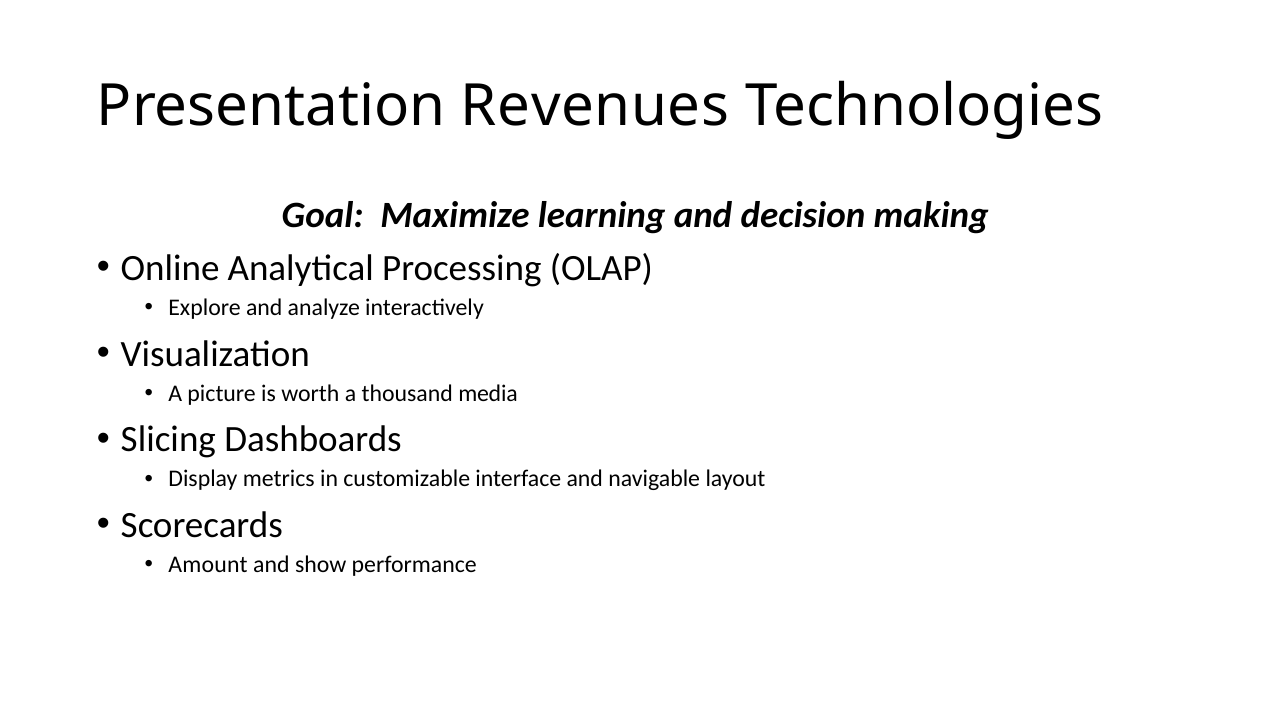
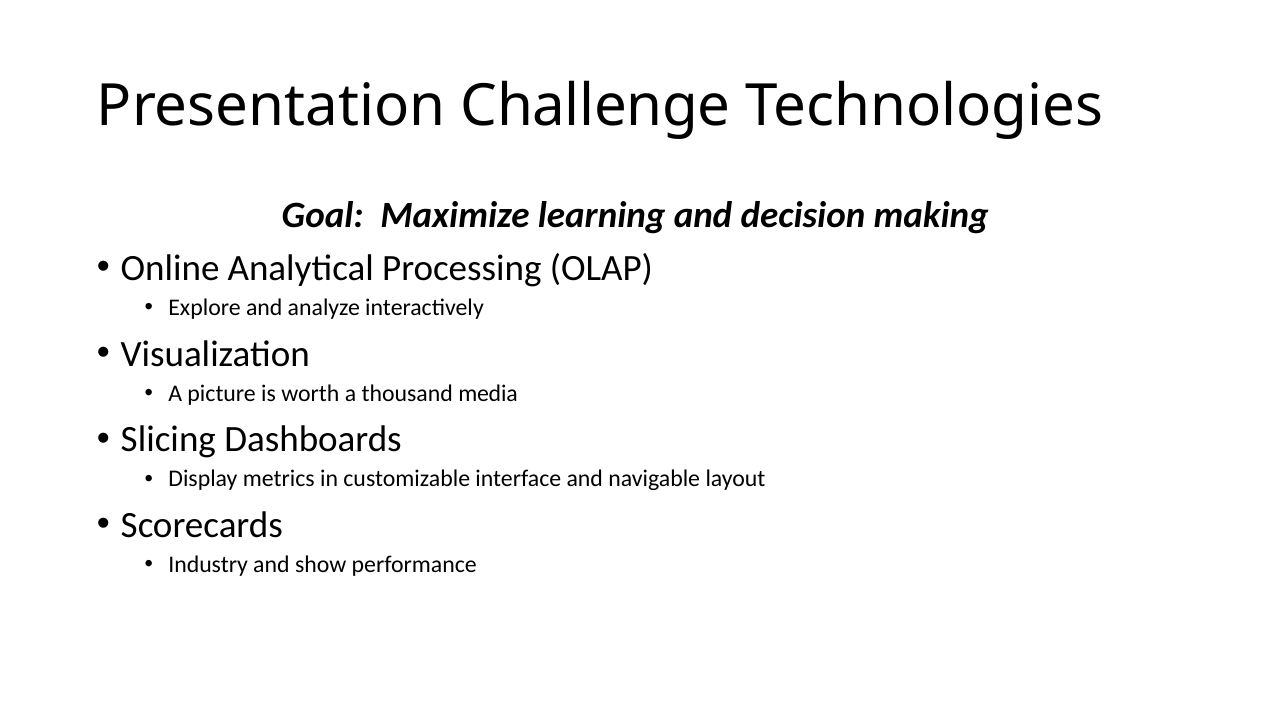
Revenues: Revenues -> Challenge (596, 107)
Amount: Amount -> Industry (208, 565)
